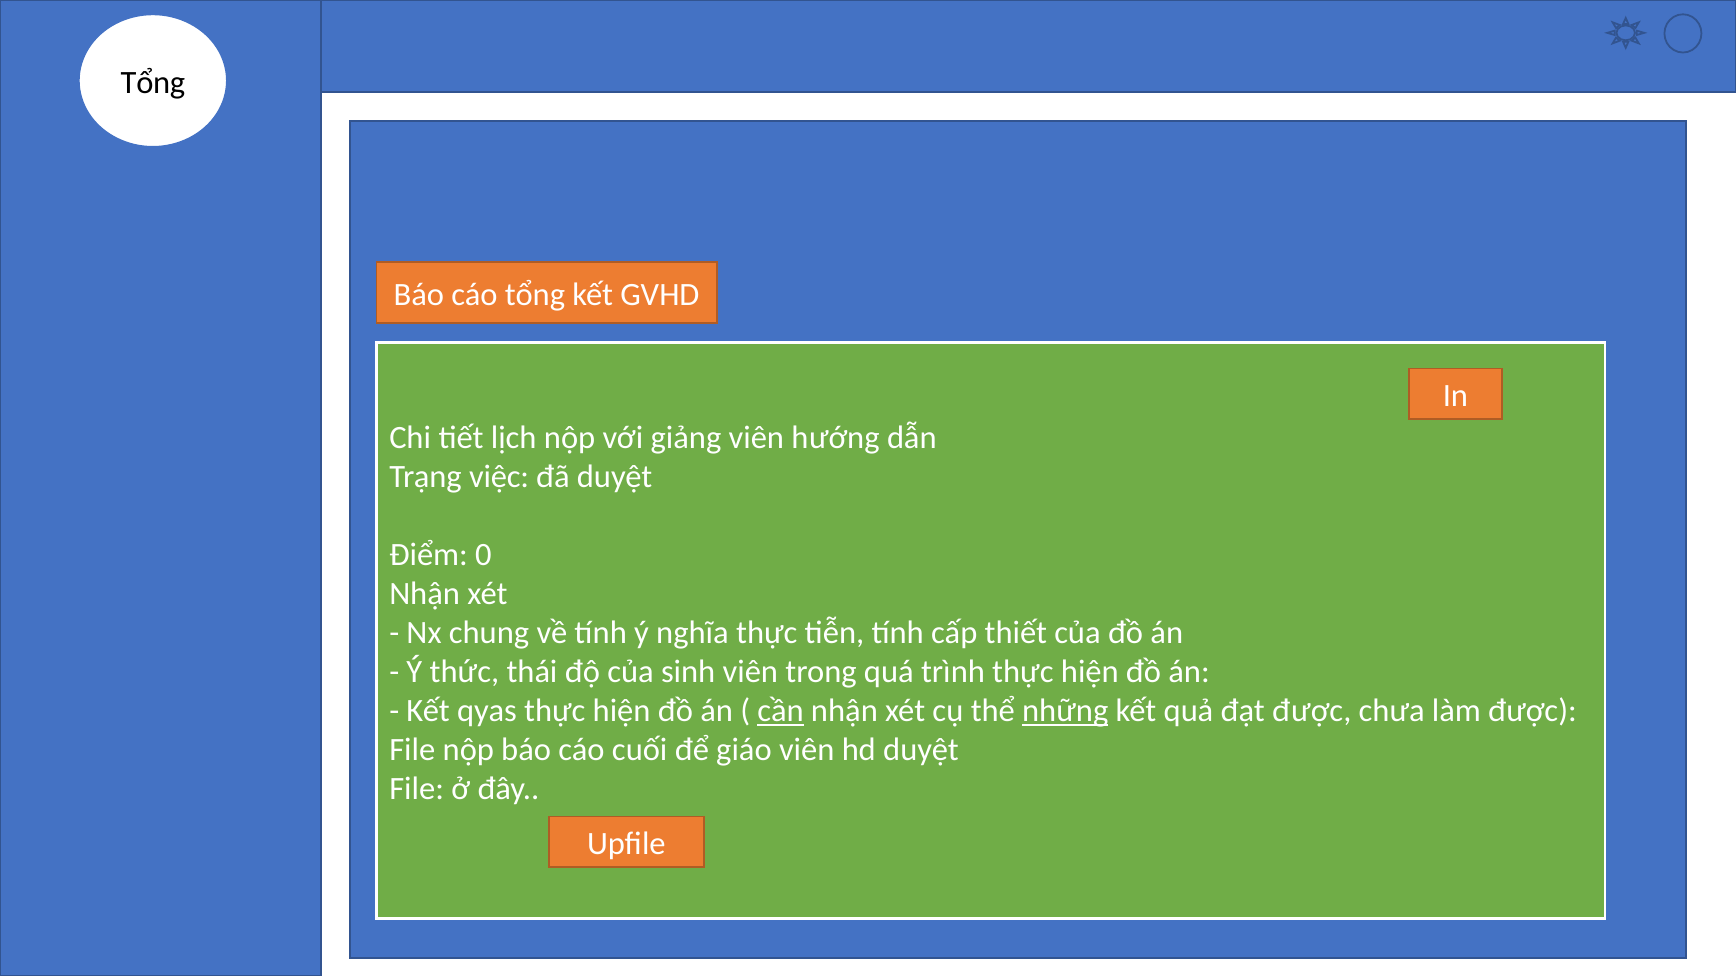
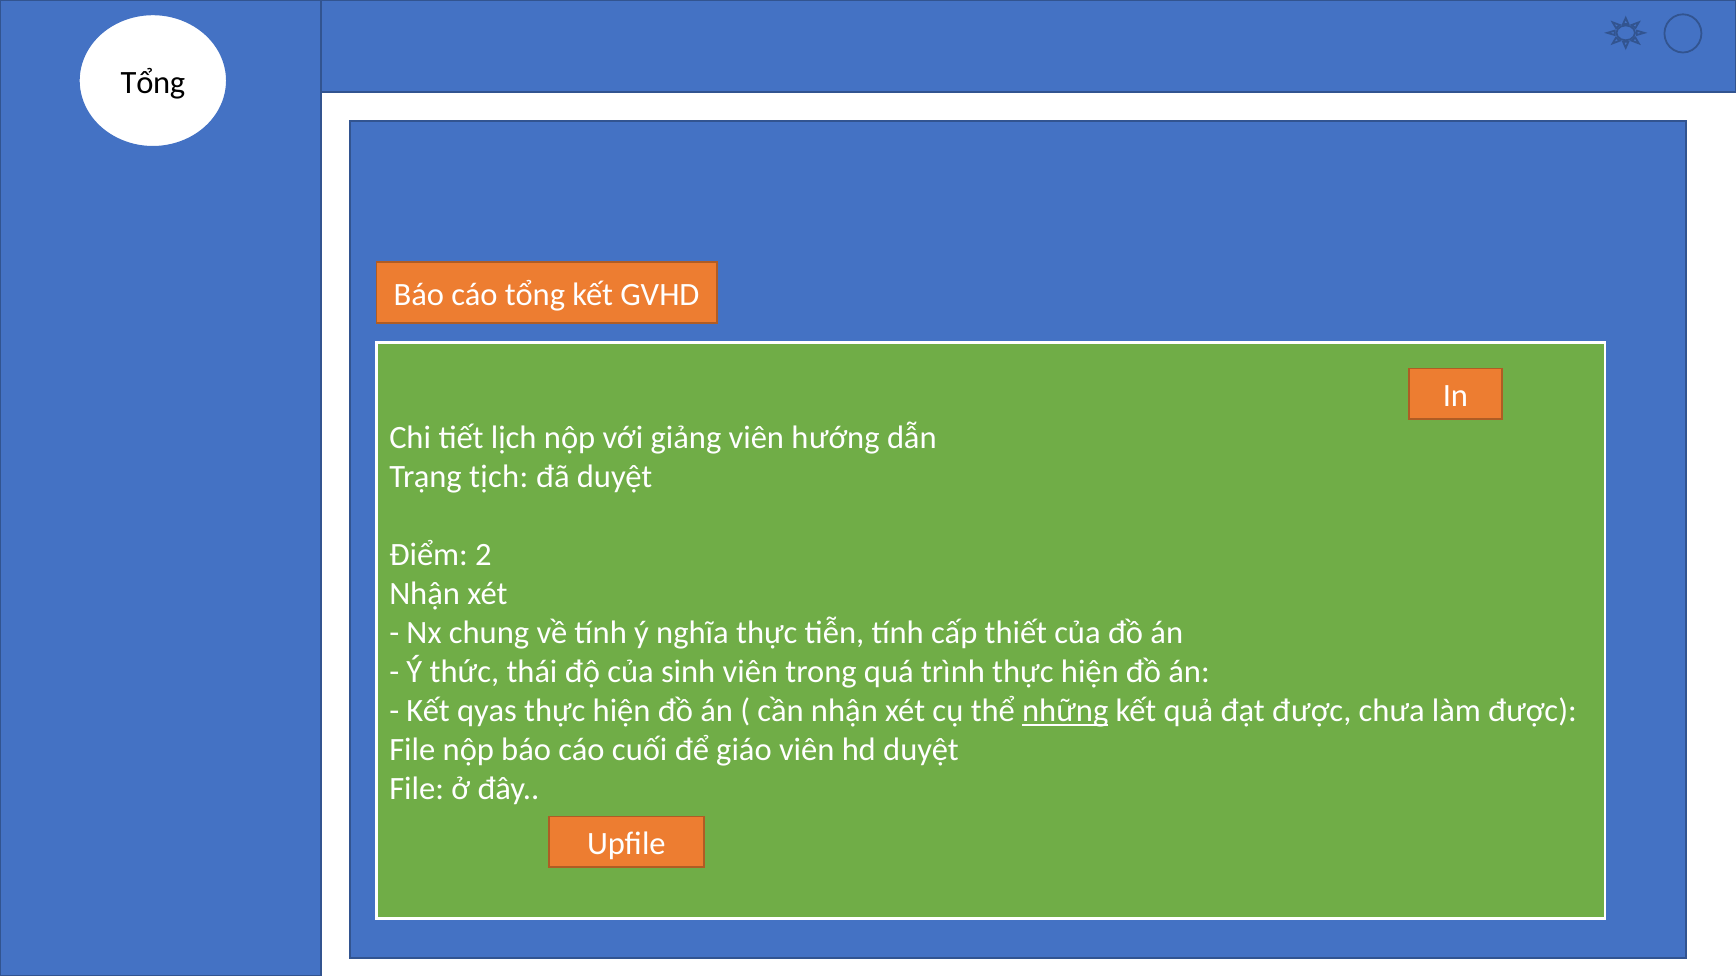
việc: việc -> tịch (499, 477)
0: 0 -> 2 (483, 555)
cần underline: present -> none (781, 711)
